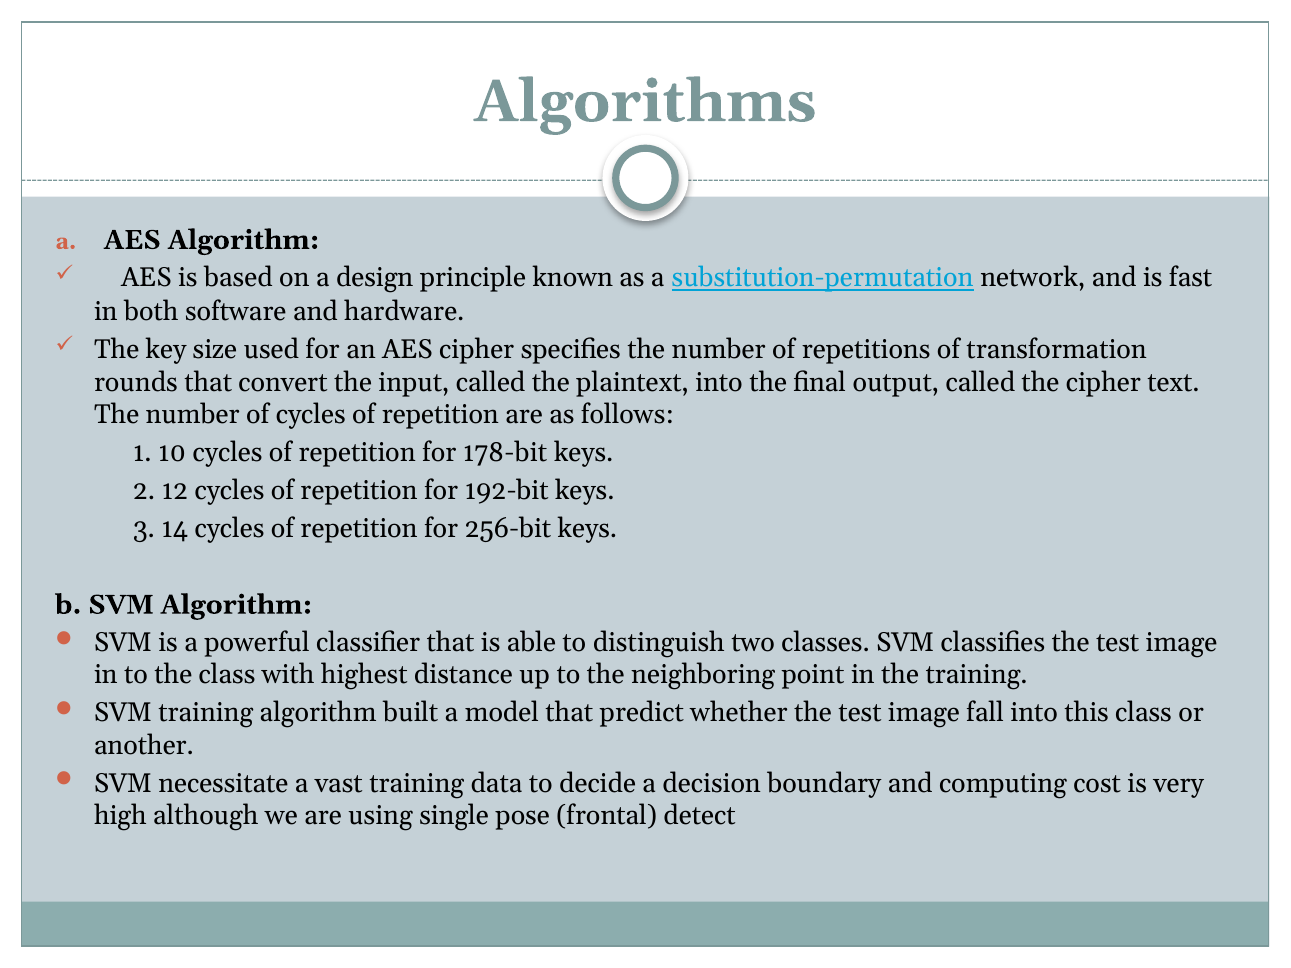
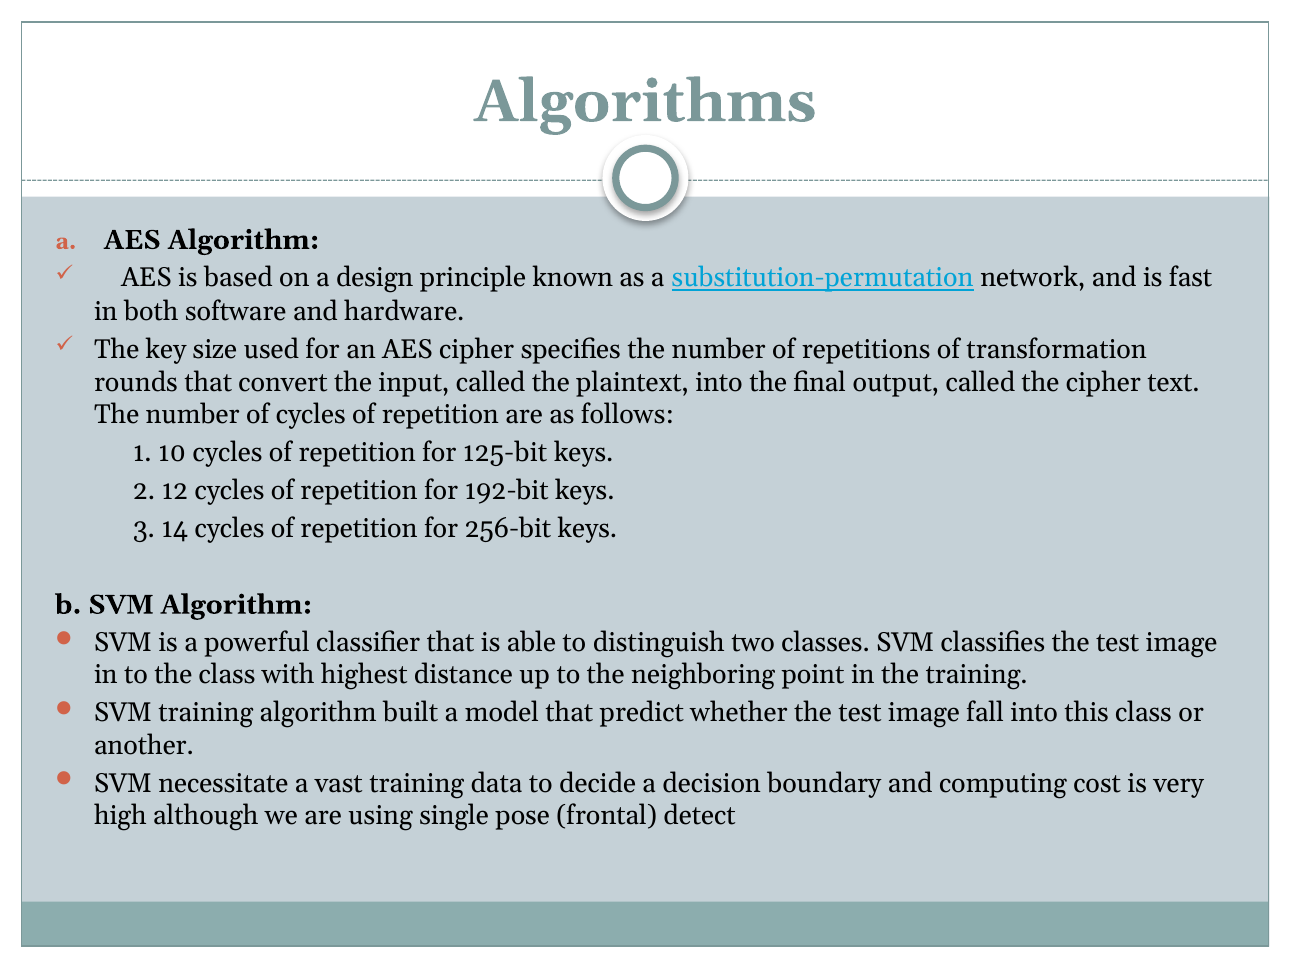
178-bit: 178-bit -> 125-bit (505, 453)
